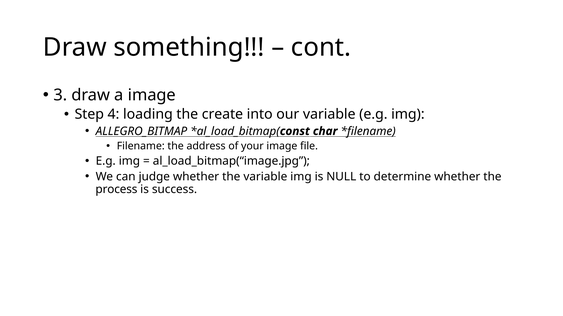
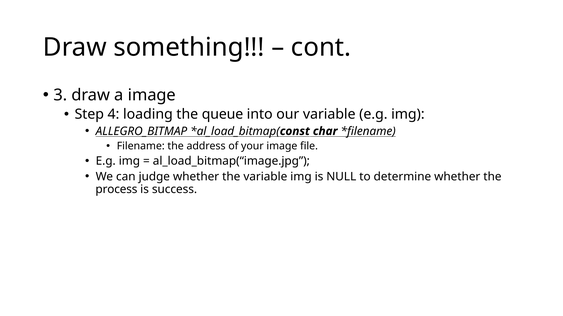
create: create -> queue (222, 115)
